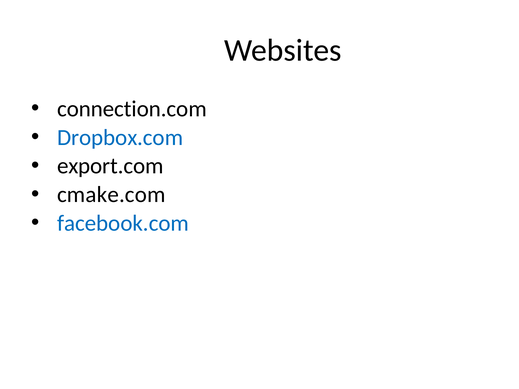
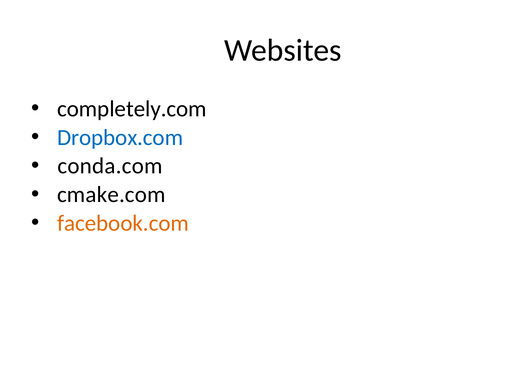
connection.com: connection.com -> completely.com (132, 109)
export.com: export.com -> conda.com (110, 166)
facebook.com colour: blue -> orange (123, 223)
